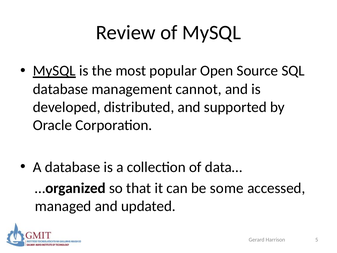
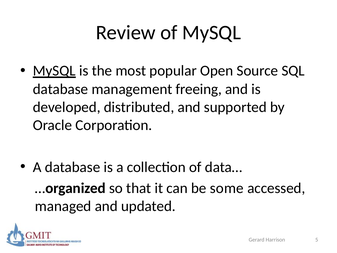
cannot: cannot -> freeing (199, 89)
